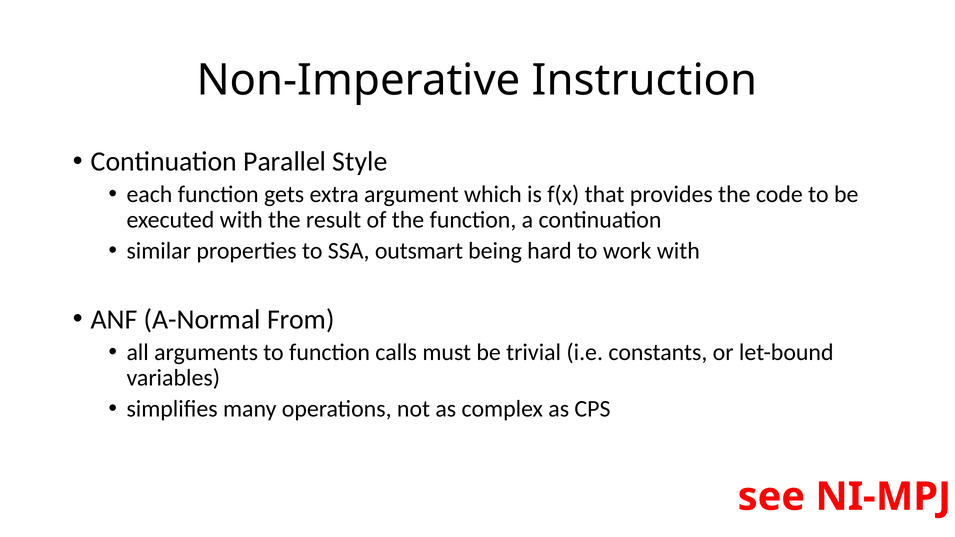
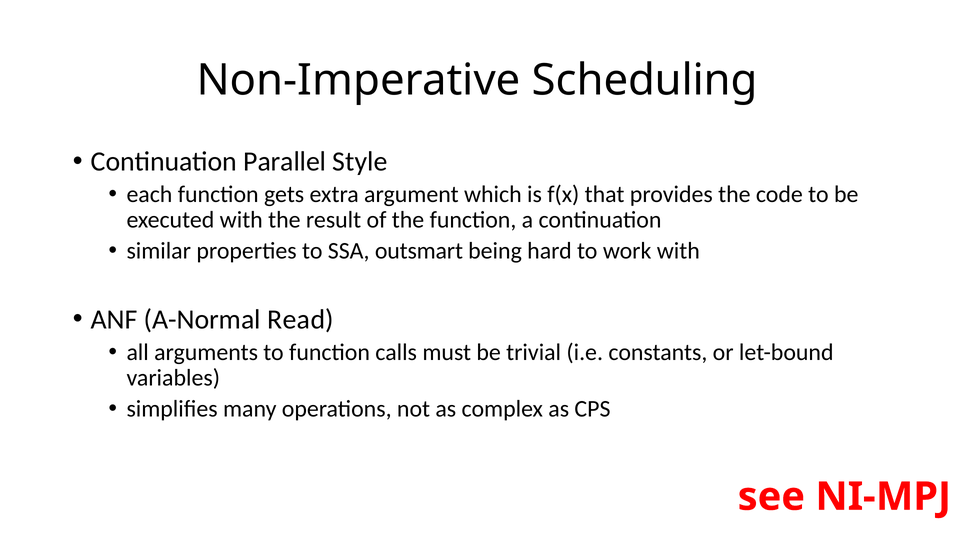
Instruction: Instruction -> Scheduling (645, 80)
From: From -> Read (301, 319)
